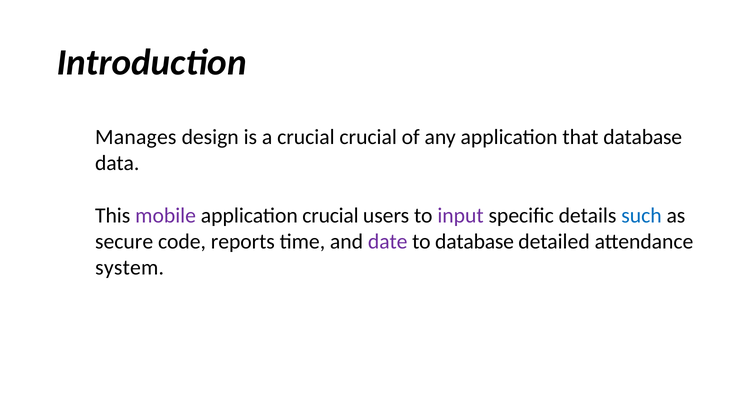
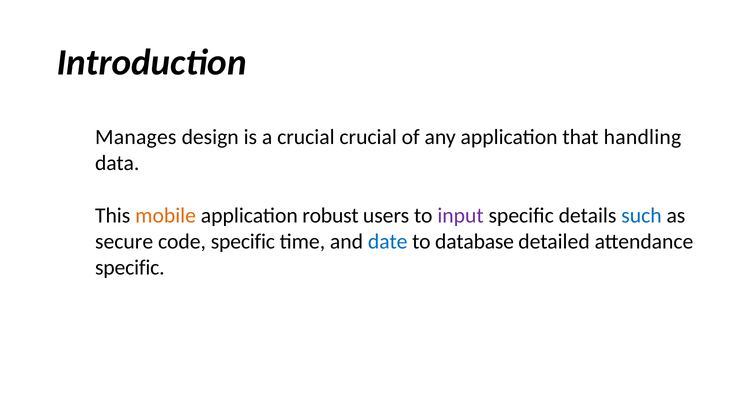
that database: database -> handling (642, 137)
mobile colour: purple -> orange (166, 215)
application crucial: crucial -> robust (330, 215)
code reports: reports -> specific (243, 241)
date colour: purple -> blue (388, 241)
system: system -> specific (130, 267)
